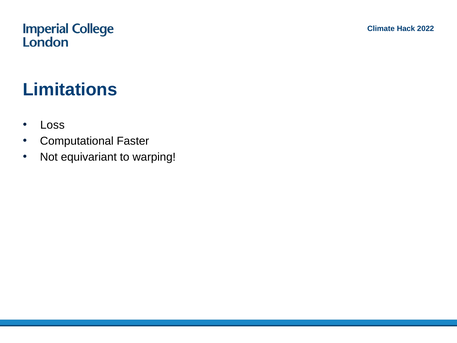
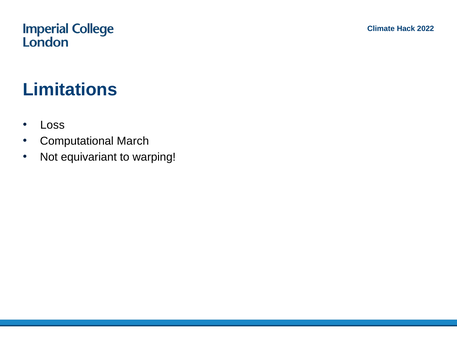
Faster: Faster -> March (133, 141)
